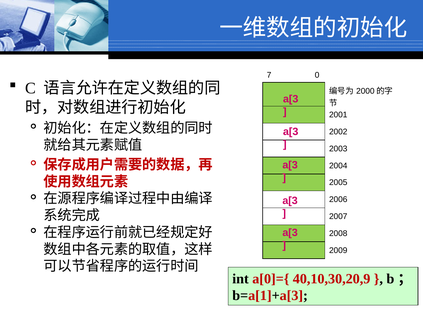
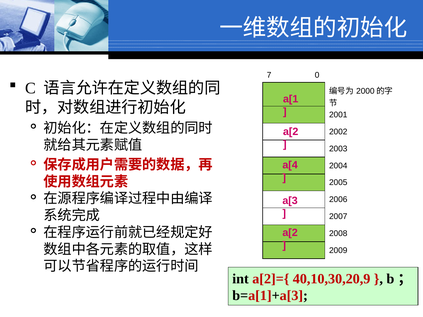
a[3: a[3 -> a[1 (291, 99)
a[3: a[3 -> a[2 (291, 132)
a[3: a[3 -> a[4 (290, 165)
a[3: a[3 -> a[2 (290, 233)
a[0]={: a[0]={ -> a[2]={ (271, 279)
